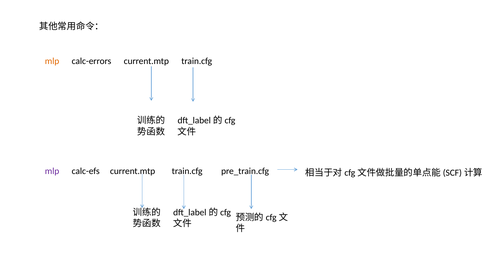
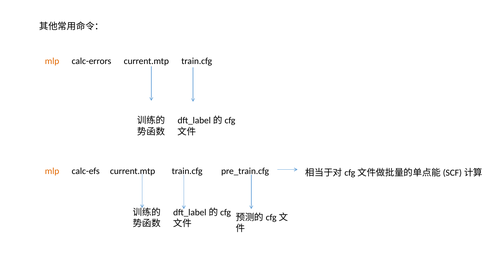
mlp colour: purple -> orange (52, 171)
